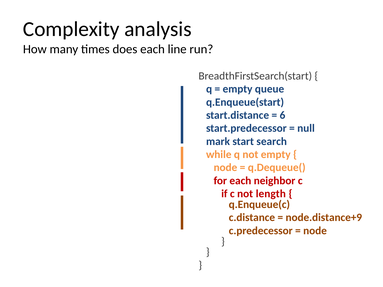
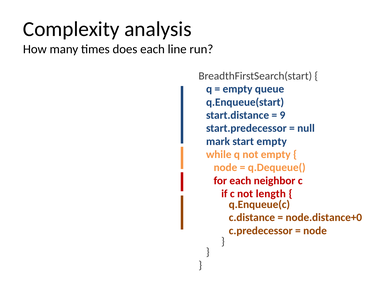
6: 6 -> 9 (282, 115)
start search: search -> empty (272, 141)
node.distance+9: node.distance+9 -> node.distance+0 (324, 218)
